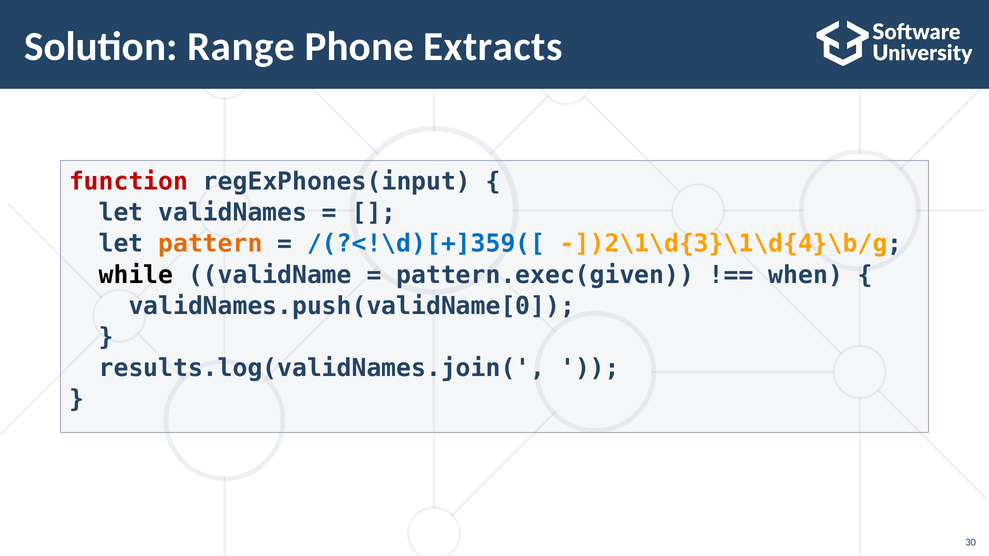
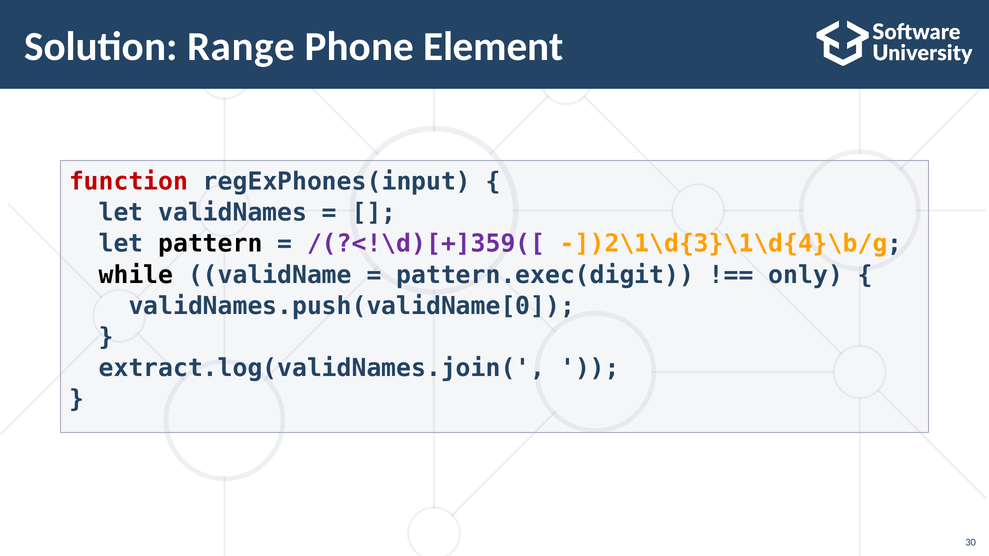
Extracts: Extracts -> Element (493, 47)
pattern colour: orange -> black (210, 244)
/(?<!\d)[+]359([ colour: blue -> purple (426, 244)
pattern.exec(given: pattern.exec(given -> pattern.exec(digit (545, 275)
when: when -> only (806, 275)
results.log(validNames.join(: results.log(validNames.join( -> extract.log(validNames.join( (322, 368)
